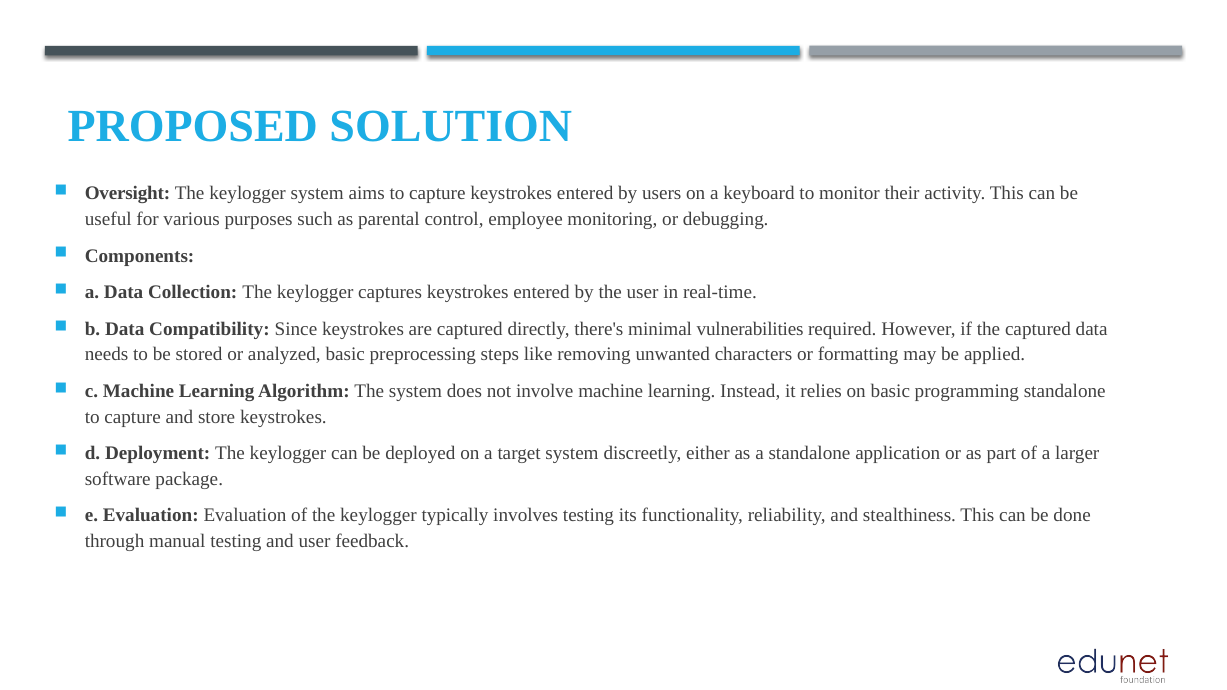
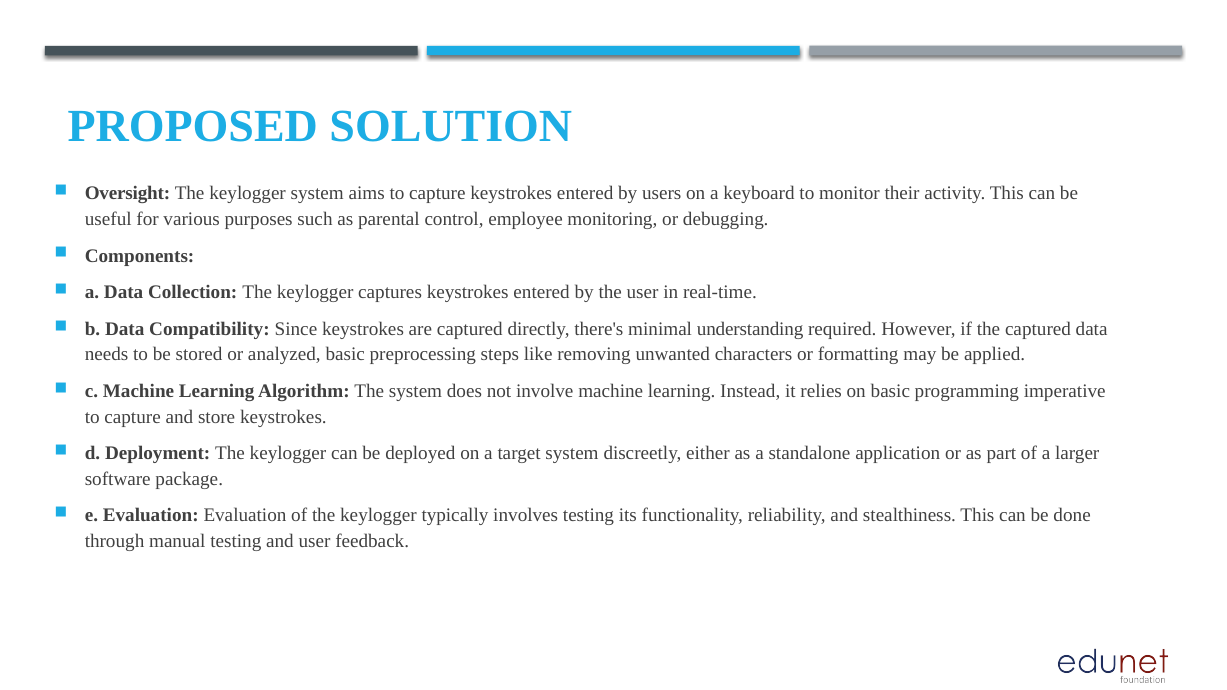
vulnerabilities: vulnerabilities -> understanding (750, 329)
programming standalone: standalone -> imperative (1065, 392)
